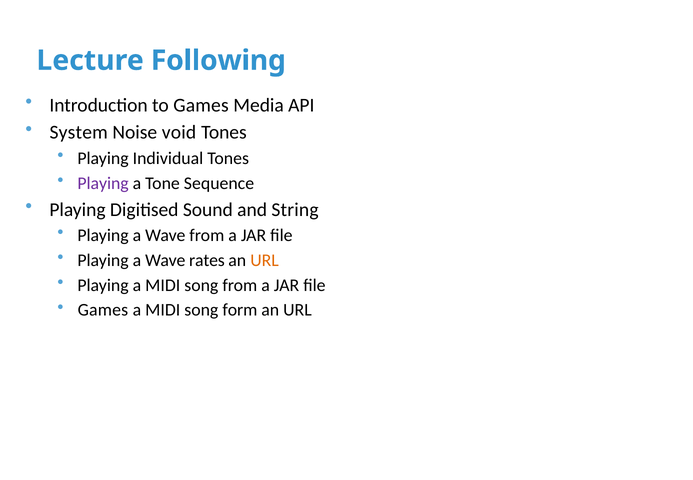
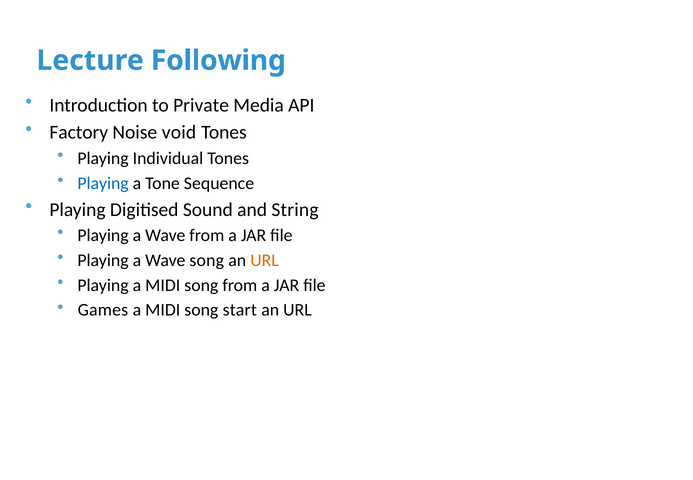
to Games: Games -> Private (201, 105)
System: System -> Factory (79, 132)
Playing colour: purple -> blue (103, 183)
Wave rates: rates -> song (207, 260)
form: form -> start (240, 310)
